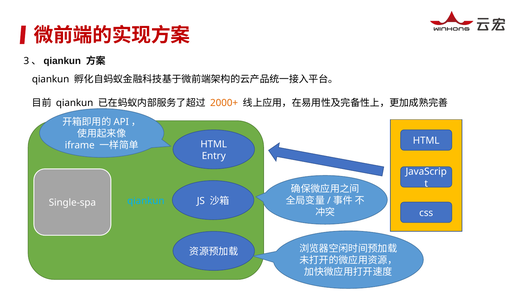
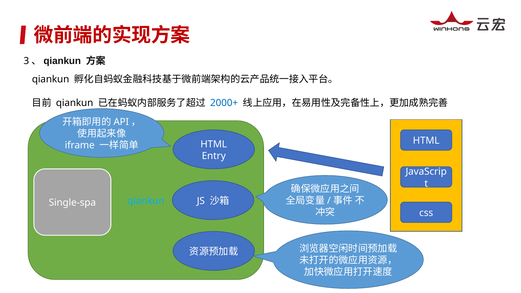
2000+ colour: orange -> blue (224, 103)
